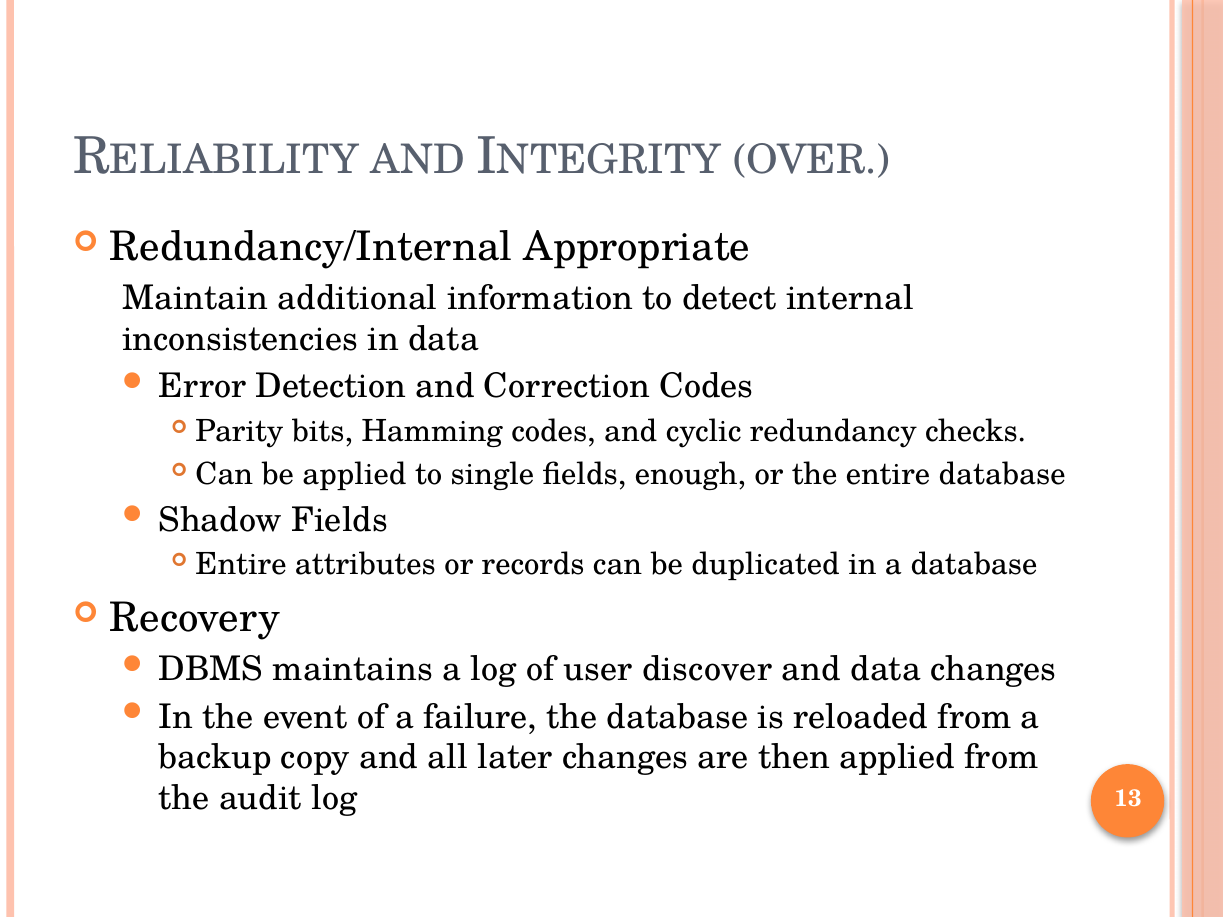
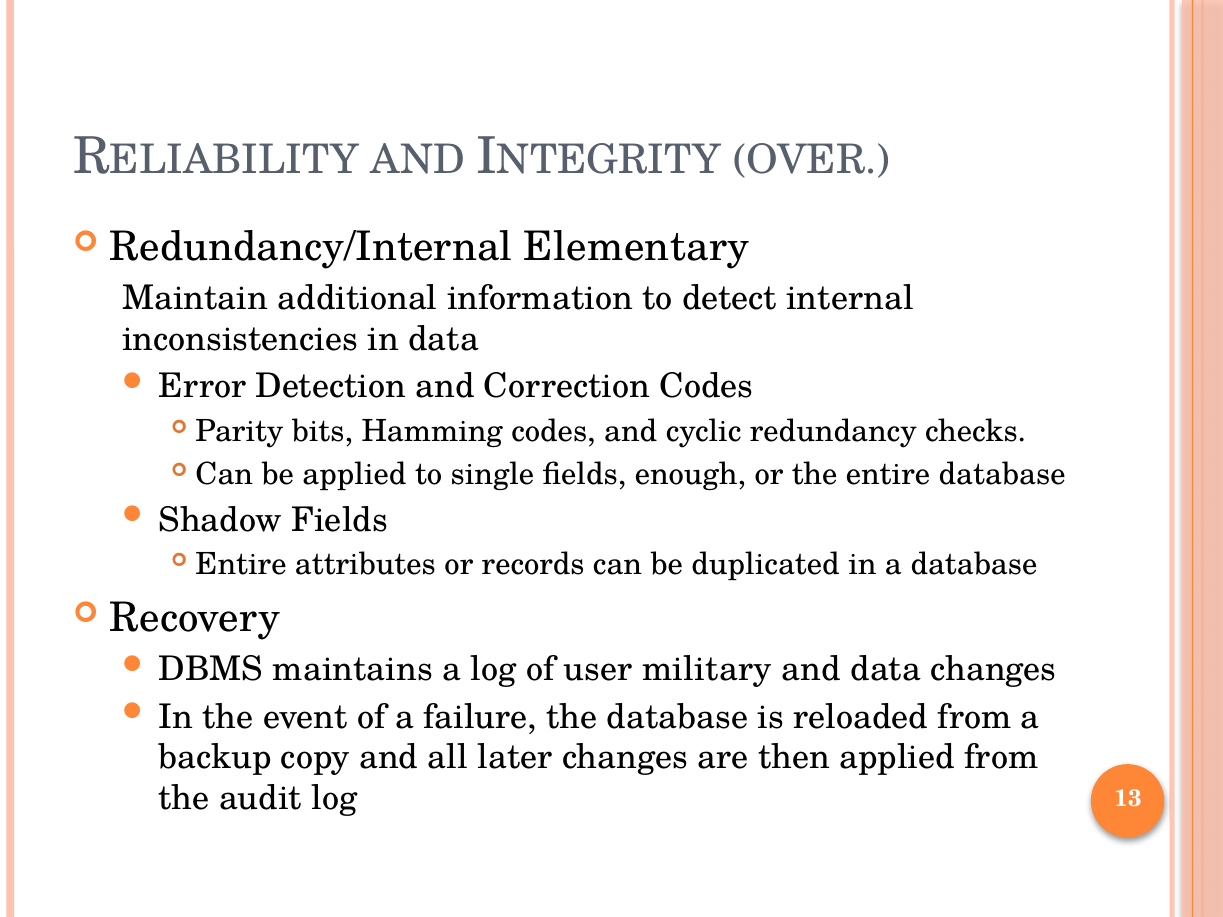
Appropriate: Appropriate -> Elementary (637, 247)
discover: discover -> military (707, 670)
